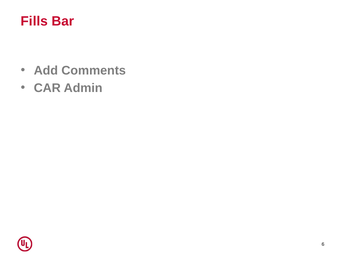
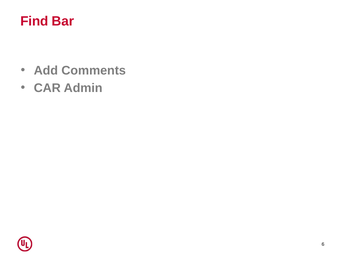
Fills: Fills -> Find (34, 21)
